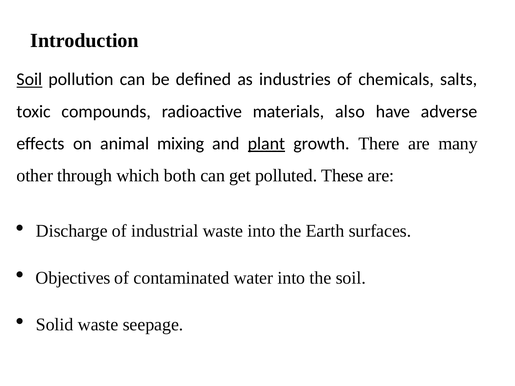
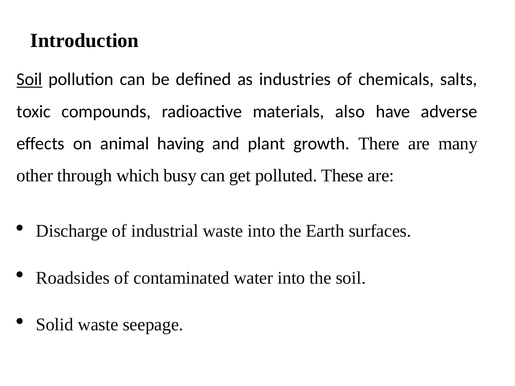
mixing: mixing -> having (181, 144)
plant underline: present -> none (266, 144)
both: both -> busy (180, 176)
Objectives: Objectives -> Roadsides (73, 278)
